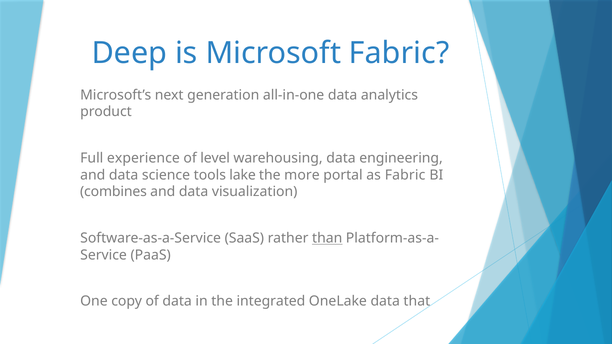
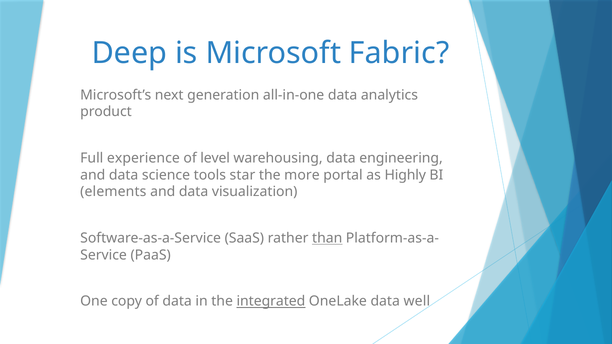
lake: lake -> star (242, 175)
as Fabric: Fabric -> Highly (405, 175)
combines: combines -> elements (113, 192)
integrated underline: none -> present (271, 302)
that: that -> well (417, 302)
